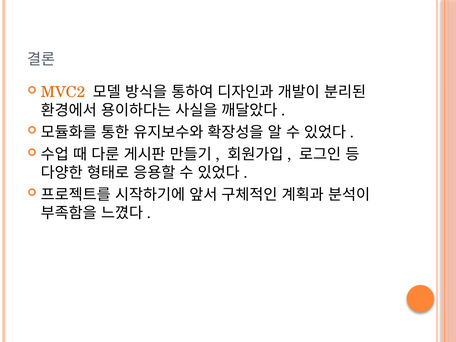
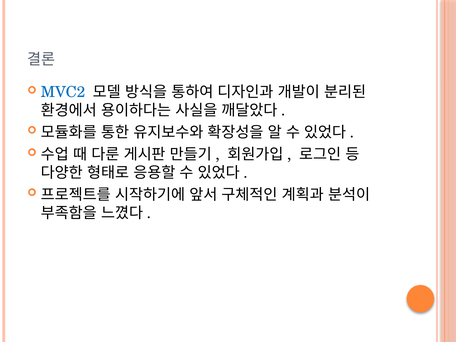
MVC2 colour: orange -> blue (63, 92)
